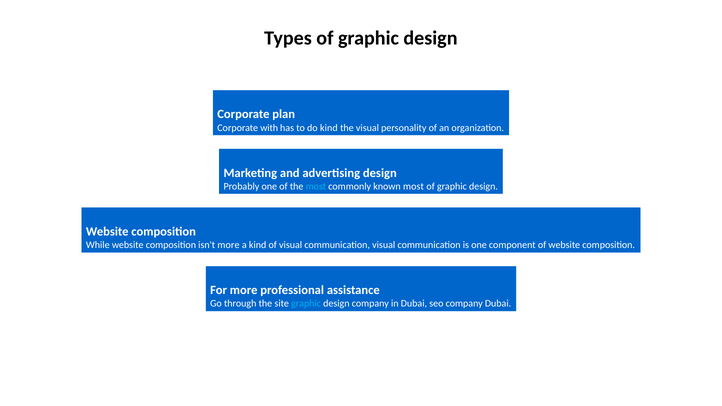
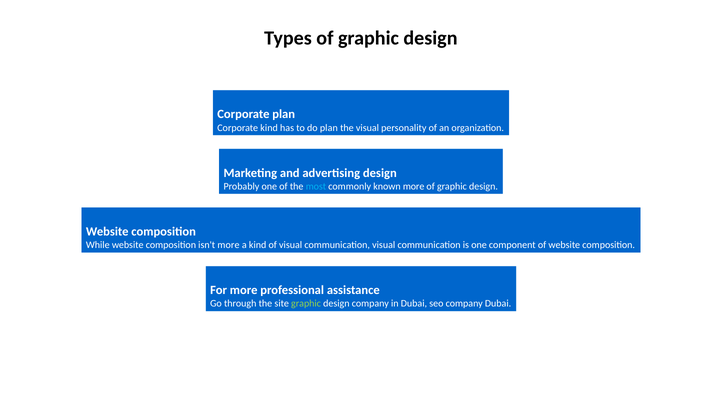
Corporate with: with -> kind (269, 128)
do kind: kind -> plan (329, 128)
known most: most -> more (414, 186)
graphic colour: light blue -> light green (306, 304)
